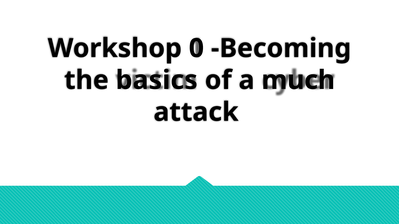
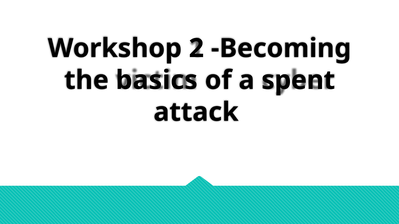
0: 0 -> 2 (196, 48)
much: much -> spent (298, 80)
